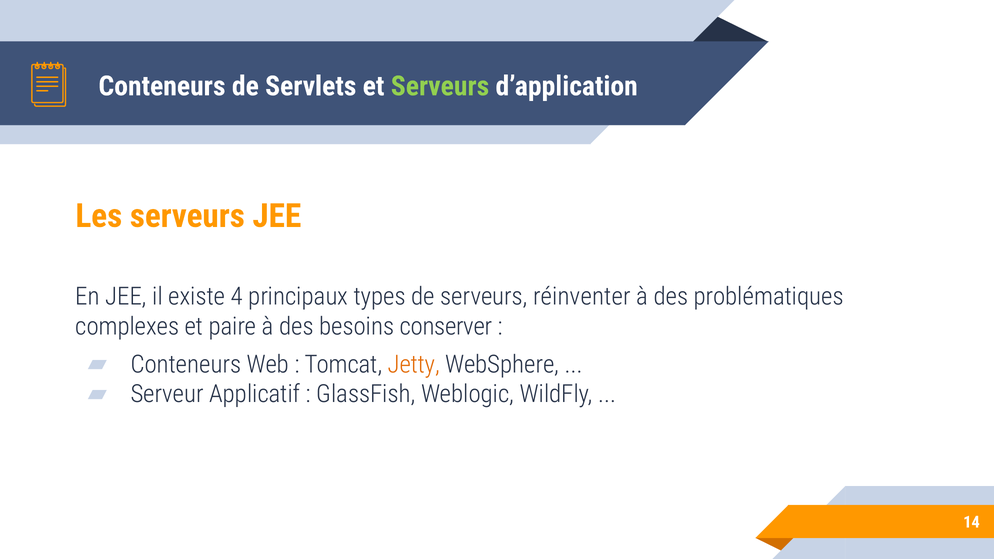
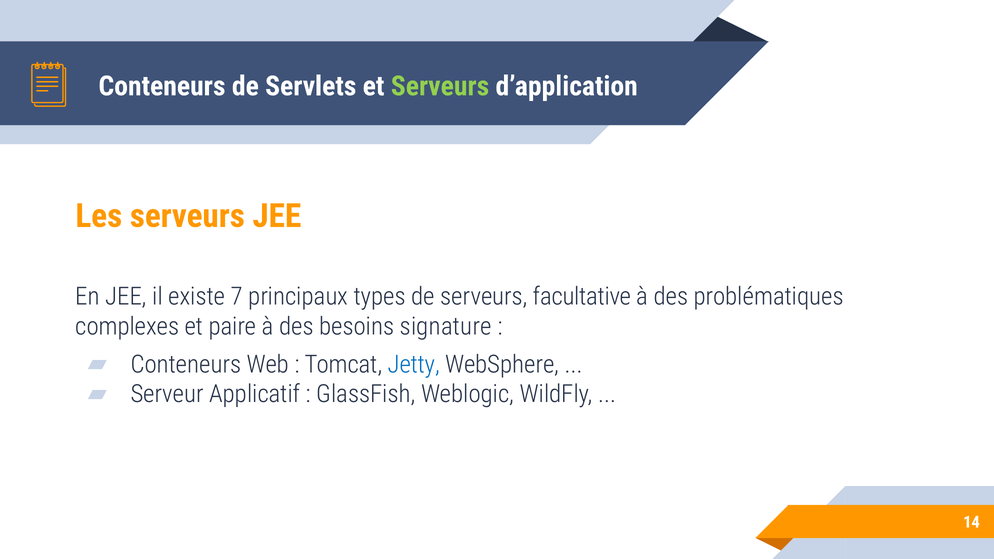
4: 4 -> 7 (237, 297)
réinventer: réinventer -> facultative (582, 297)
conserver: conserver -> signature (446, 326)
Jetty colour: orange -> blue (414, 365)
